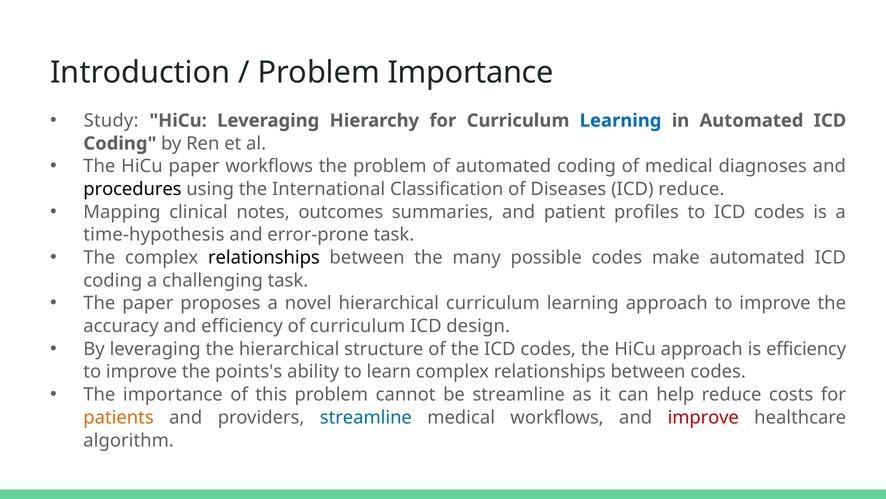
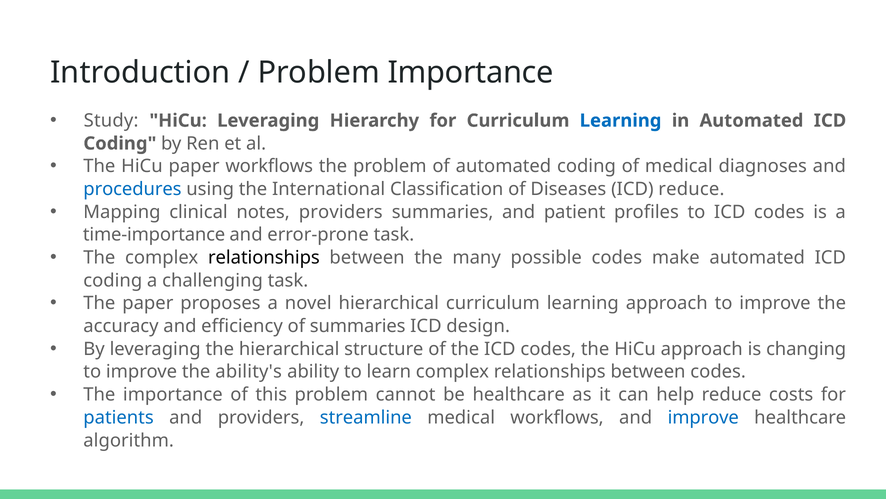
procedures colour: black -> blue (132, 189)
notes outcomes: outcomes -> providers (341, 212)
time-hypothesis: time-hypothesis -> time-importance (154, 235)
of curriculum: curriculum -> summaries (358, 326)
is efficiency: efficiency -> changing (806, 349)
points's: points's -> ability's (249, 371)
be streamline: streamline -> healthcare (519, 394)
patients colour: orange -> blue (119, 417)
improve colour: red -> blue (703, 417)
